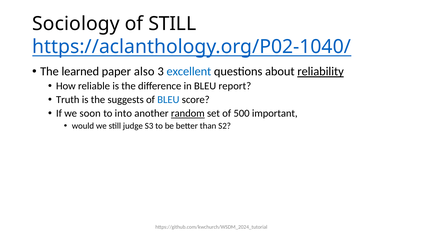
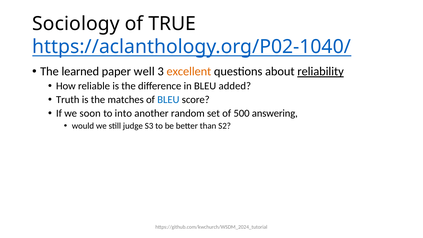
of STILL: STILL -> TRUE (172, 24)
also: also -> well (144, 72)
excellent colour: blue -> orange (189, 72)
report: report -> added (235, 86)
suggests: suggests -> matches (126, 100)
random underline: present -> none (188, 113)
important: important -> answering (275, 113)
